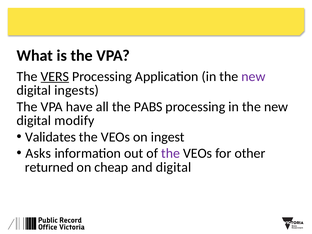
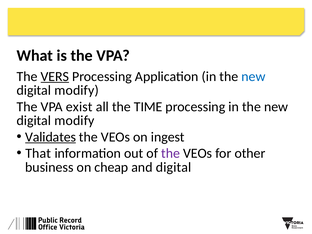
new colour: purple -> blue (253, 76)
ingests: ingests -> modify (77, 90)
have: have -> exist (79, 107)
PABS: PABS -> TIME (148, 107)
Validates underline: none -> present (51, 137)
Asks: Asks -> That (38, 153)
returned: returned -> business (49, 167)
